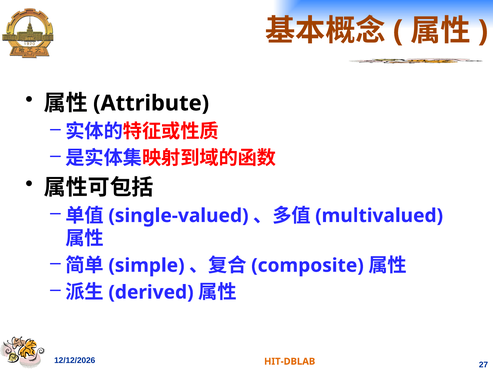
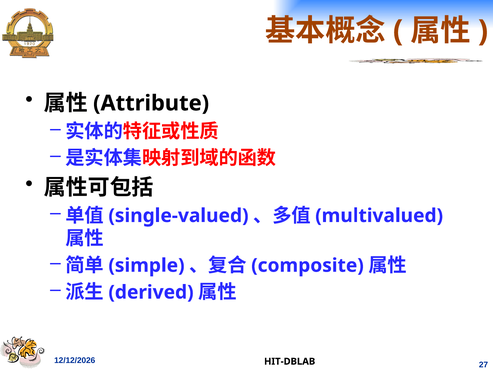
HIT-DBLAB colour: orange -> black (290, 362)
